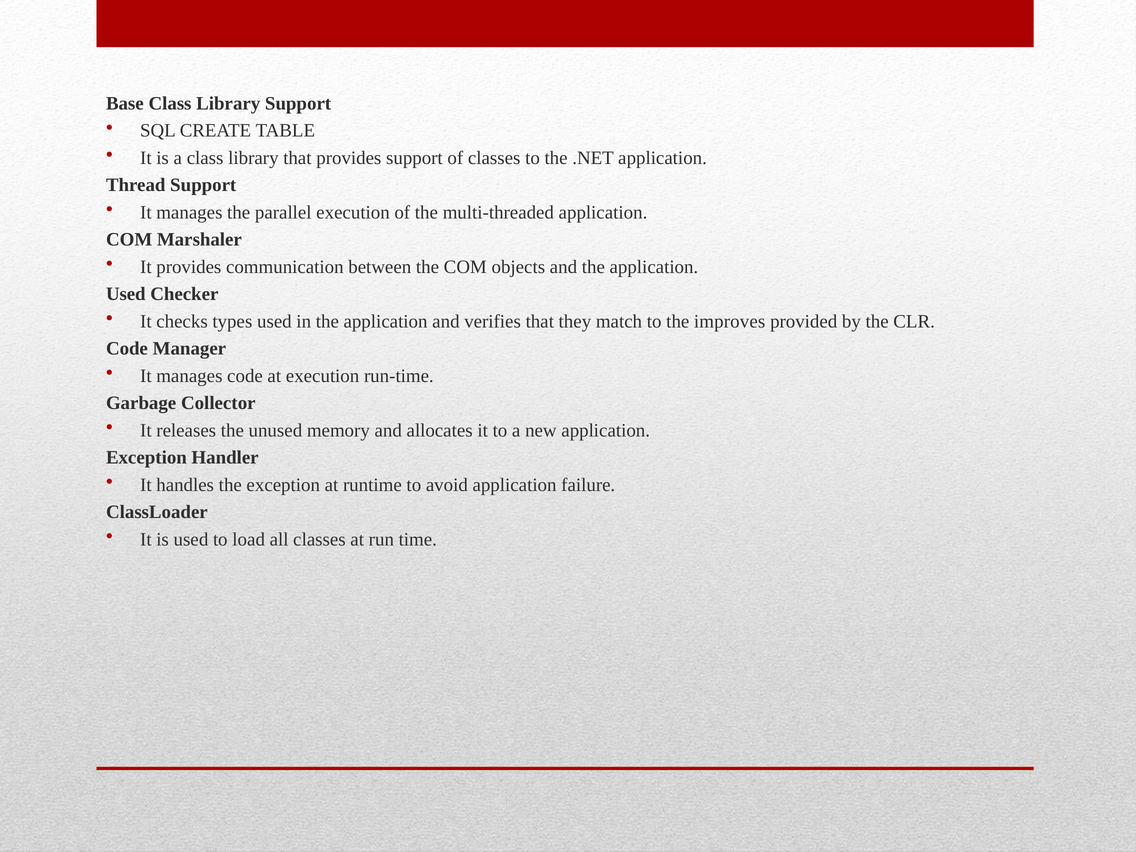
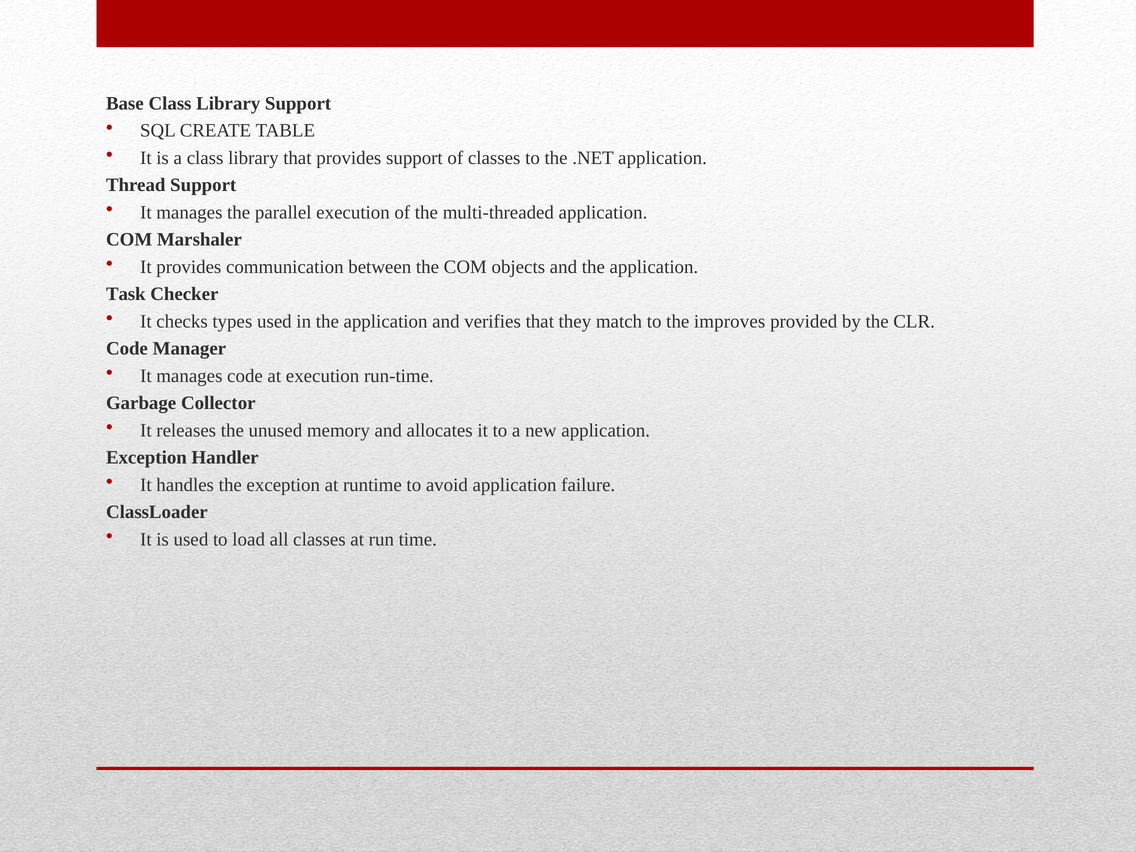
Used: Used -> Task (126, 294)
